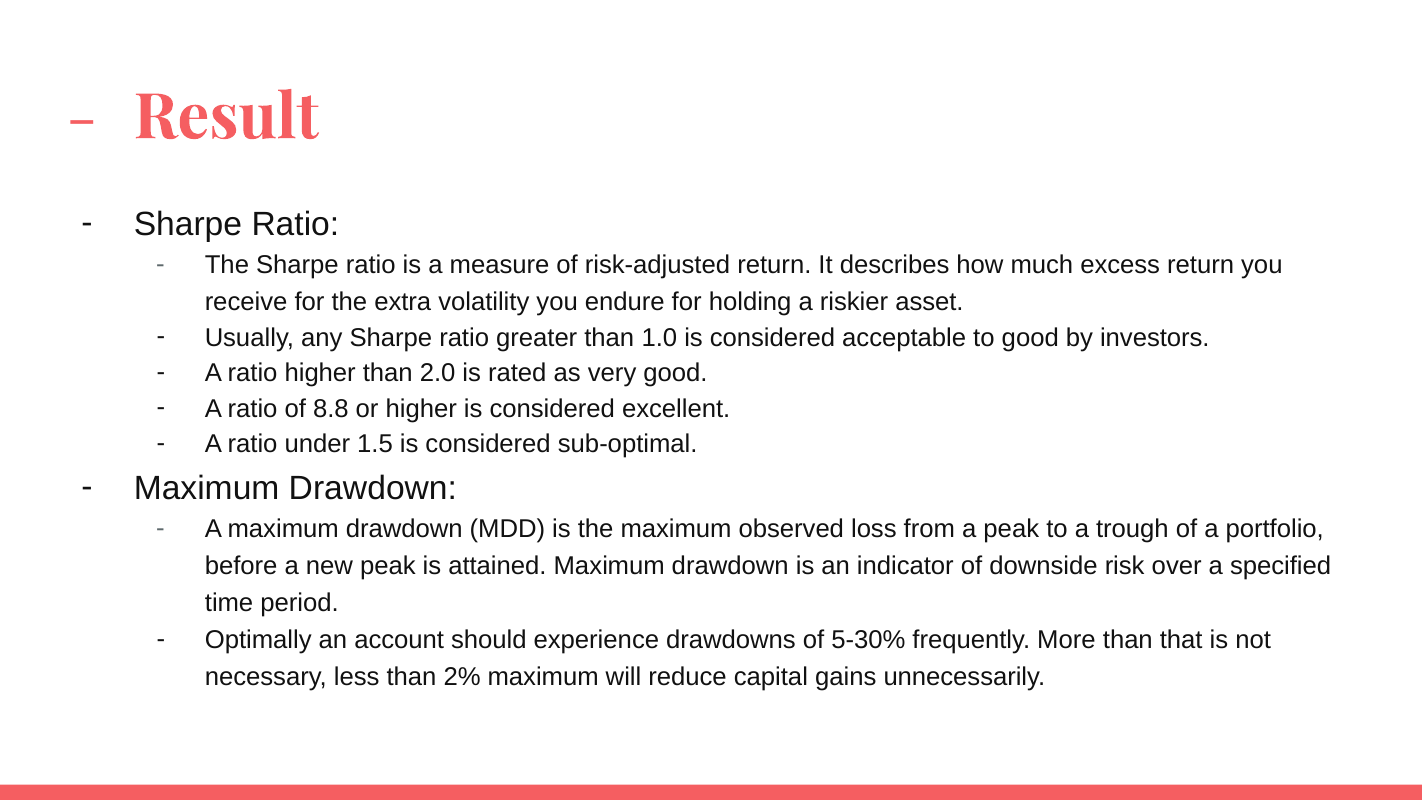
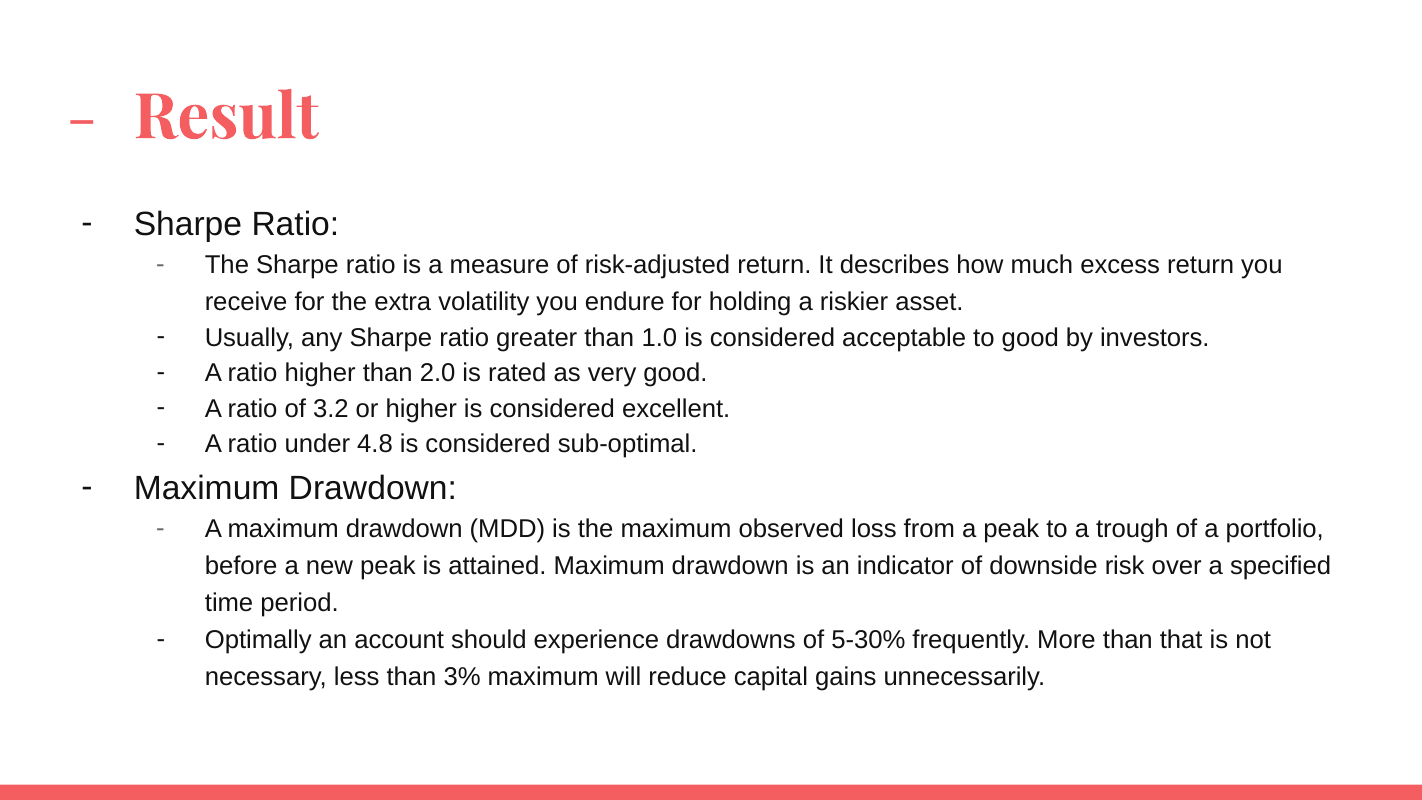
8.8: 8.8 -> 3.2 (331, 408)
1.5: 1.5 -> 4.8 (375, 444)
2%: 2% -> 3% (462, 677)
